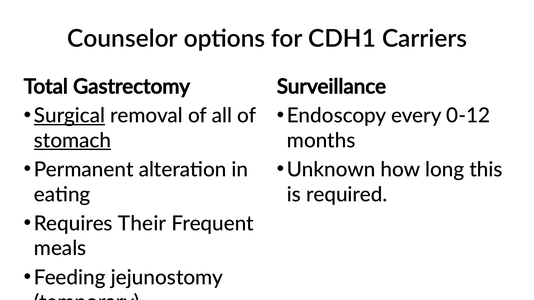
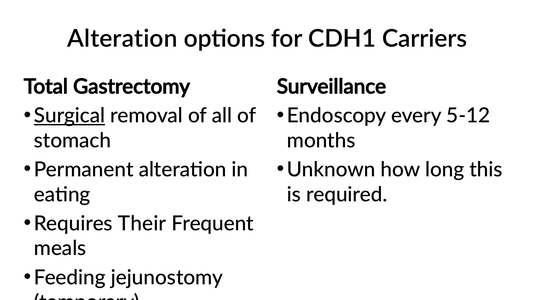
Counselor: Counselor -> Alteration (122, 39)
0-12: 0-12 -> 5-12 (468, 116)
stomach underline: present -> none (73, 141)
